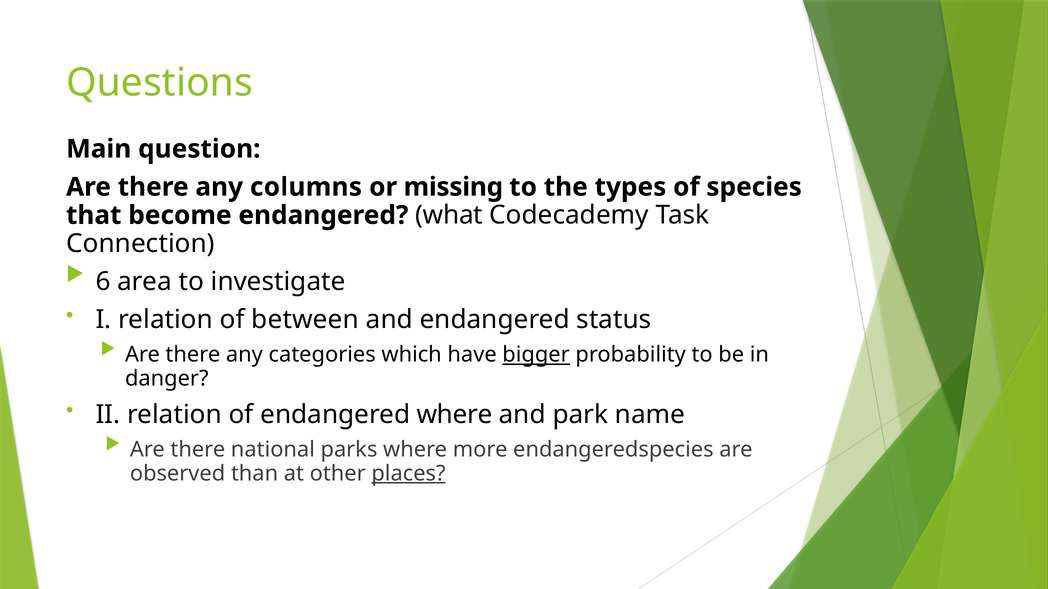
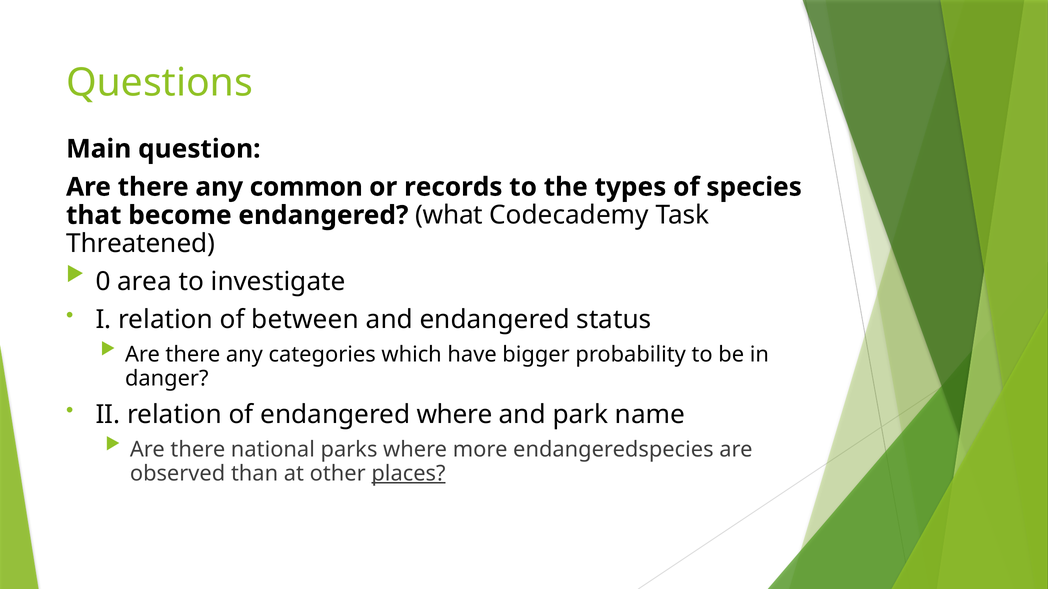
columns: columns -> common (306, 187)
missing: missing -> records (453, 187)
Connection: Connection -> Threatened (141, 244)
6: 6 -> 0 (103, 282)
bigger underline: present -> none (536, 355)
